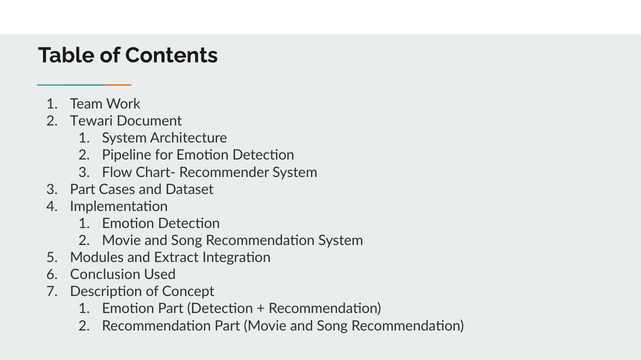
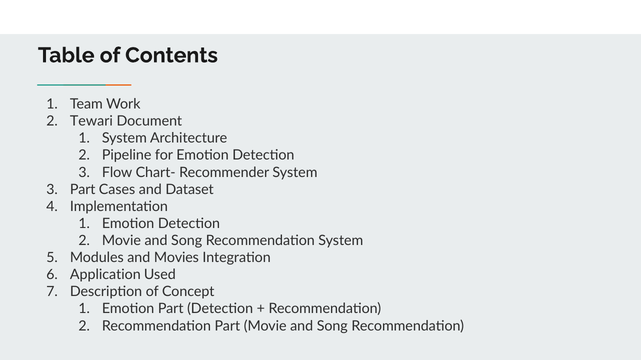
Extract: Extract -> Movies (176, 258)
Conclusion: Conclusion -> Application (105, 275)
